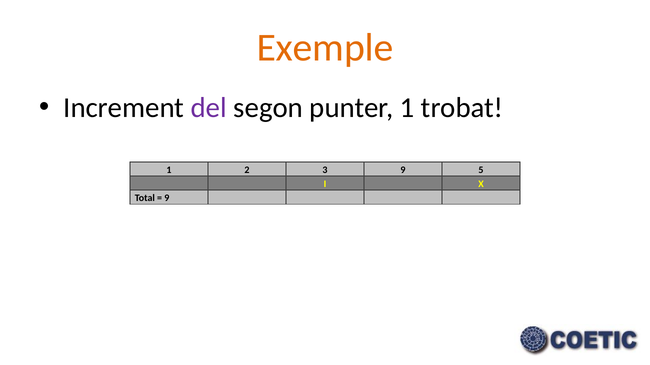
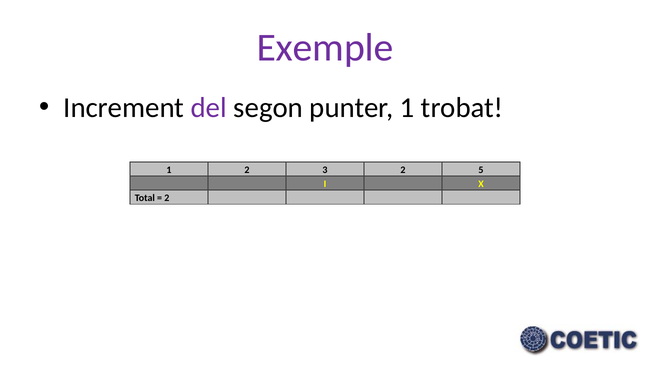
Exemple colour: orange -> purple (325, 48)
3 9: 9 -> 2 (403, 170)
9: 9 -> 2 (167, 199)
